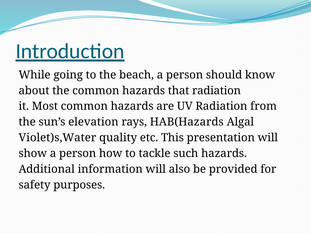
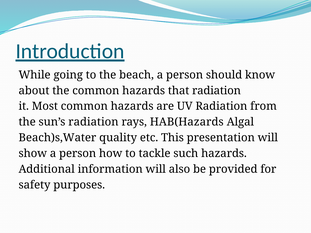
sun’s elevation: elevation -> radiation (93, 122)
Violet)s,Water: Violet)s,Water -> Beach)s,Water (57, 138)
